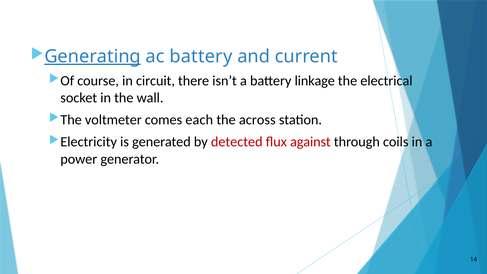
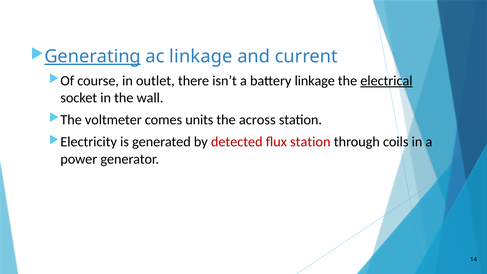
ac battery: battery -> linkage (201, 57)
circuit: circuit -> outlet (155, 81)
electrical underline: none -> present (386, 81)
each: each -> units (199, 120)
flux against: against -> station (310, 142)
